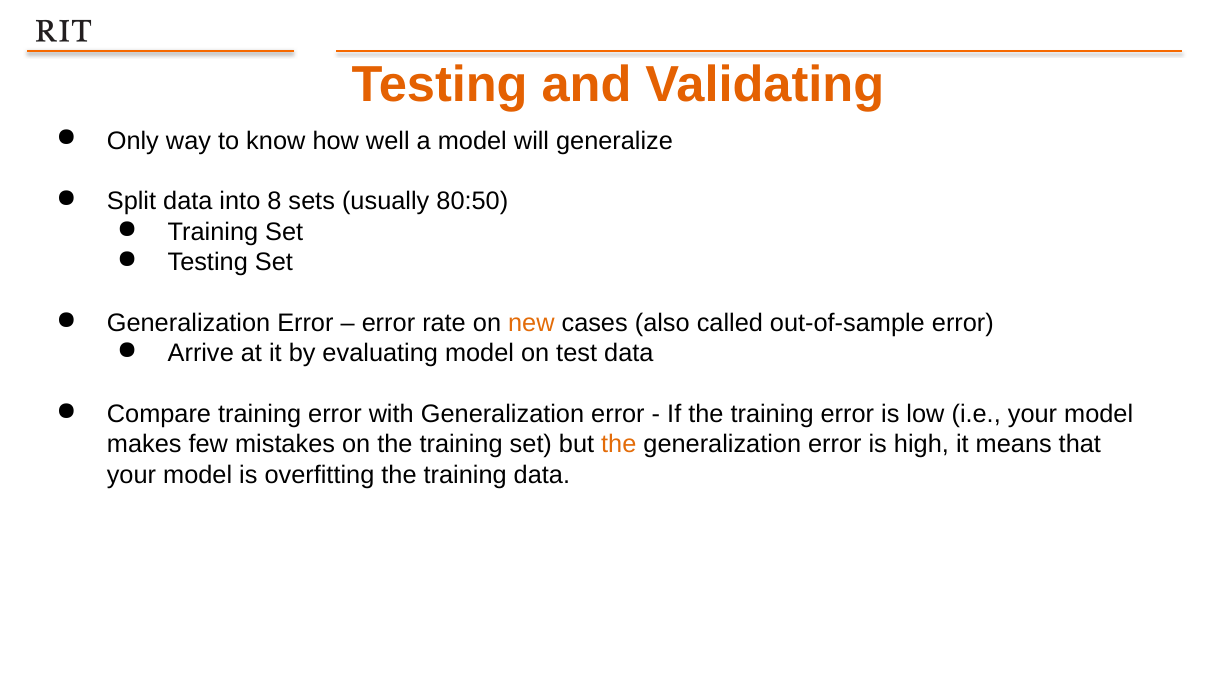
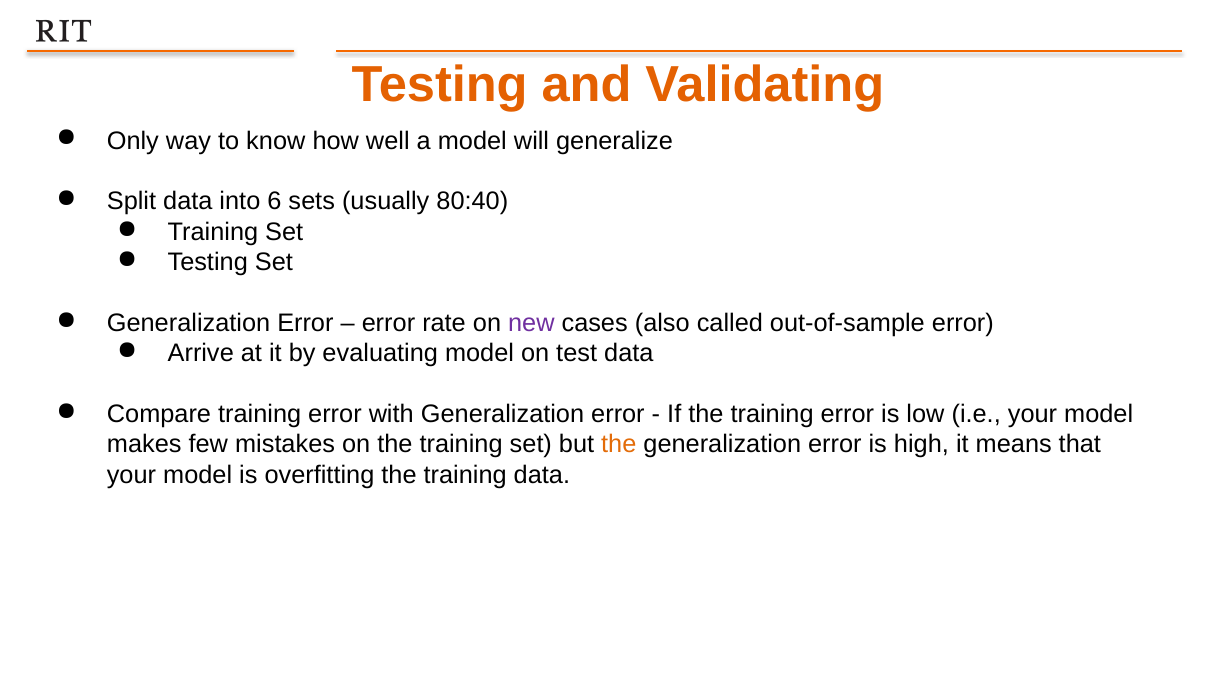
8: 8 -> 6 (274, 202)
80:50: 80:50 -> 80:40 (472, 202)
new colour: orange -> purple (531, 323)
